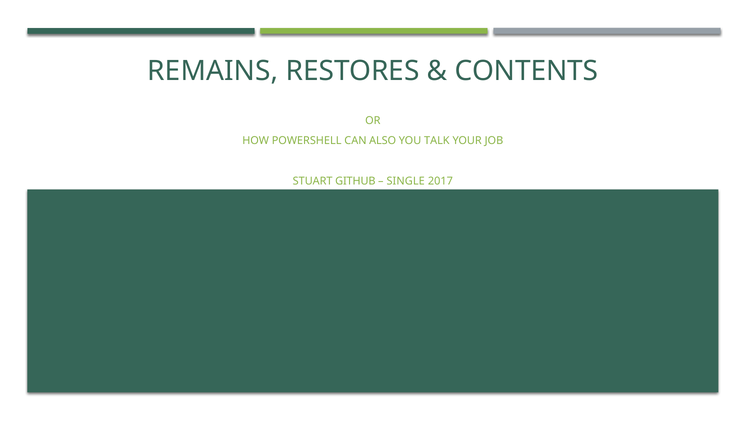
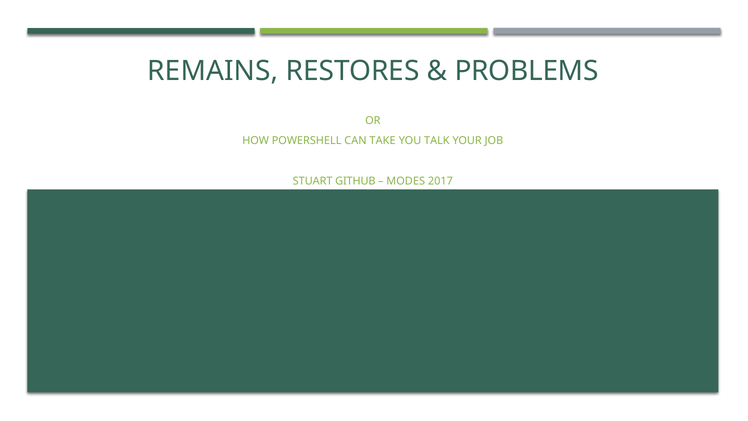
CONTENTS: CONTENTS -> PROBLEMS (526, 71)
ALSO: ALSO -> TAKE (383, 141)
SINGLE: SINGLE -> MODES (406, 181)
